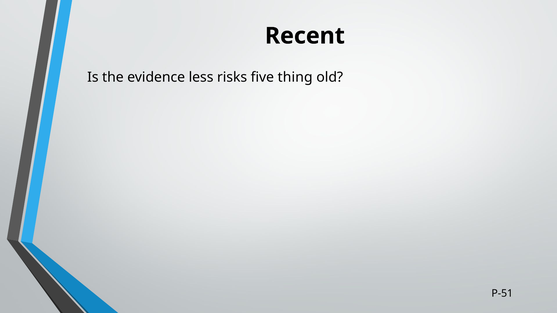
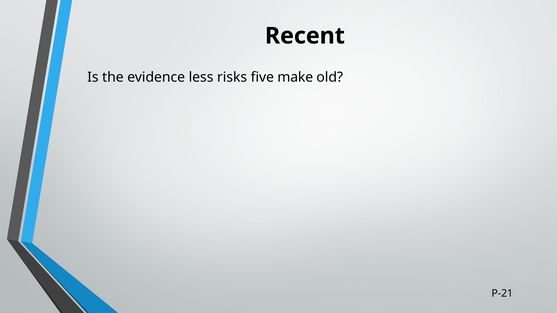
thing: thing -> make (295, 77)
P-51: P-51 -> P-21 (502, 294)
